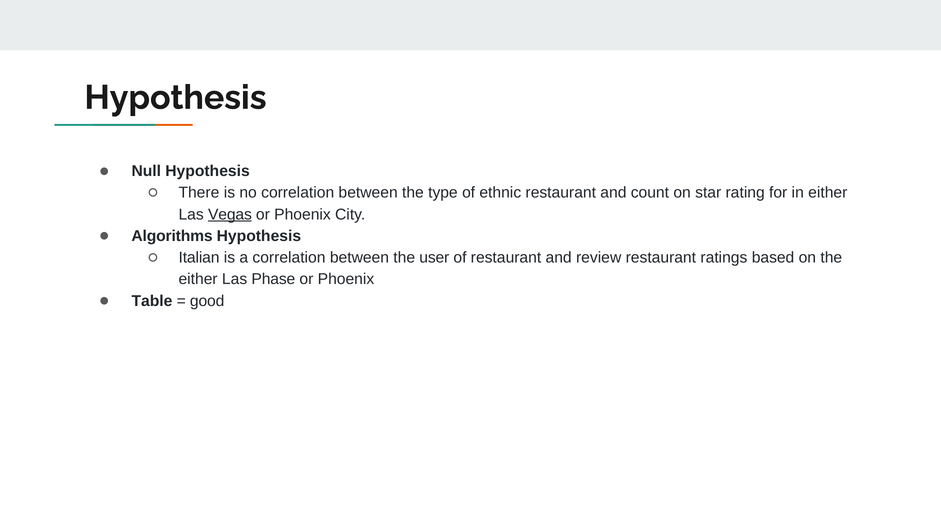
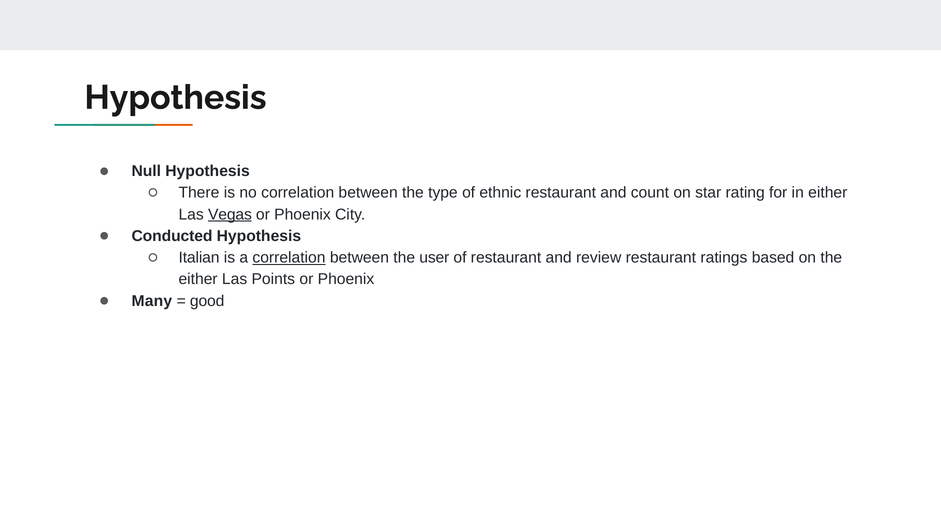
Algorithms: Algorithms -> Conducted (172, 236)
correlation underline: none -> present (289, 258)
Phase: Phase -> Points (273, 279)
Table: Table -> Many (152, 301)
